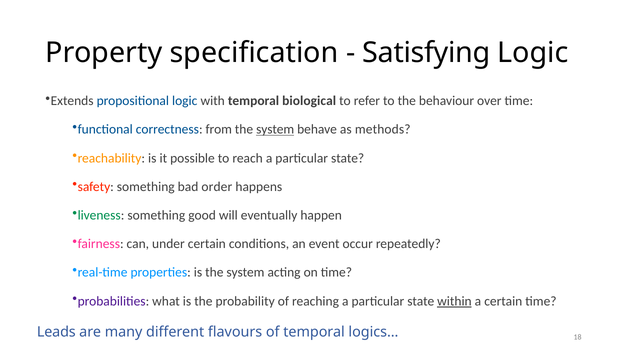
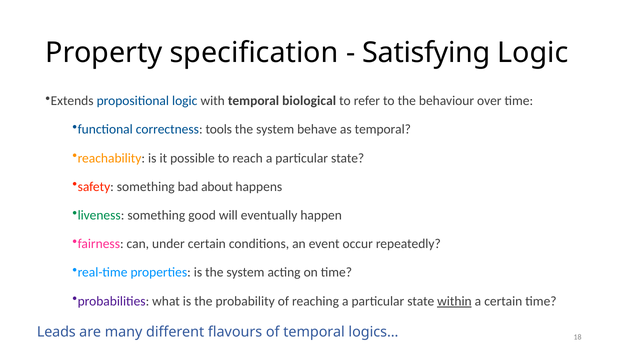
from: from -> tools (219, 129)
system underline: present -> none (275, 129)
as methods: methods -> temporal (383, 129)
order: order -> about (217, 187)
